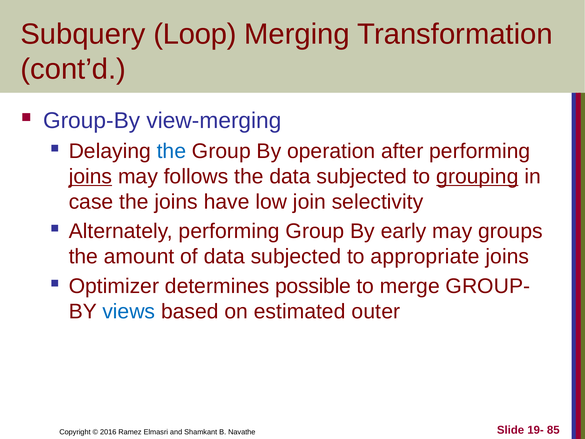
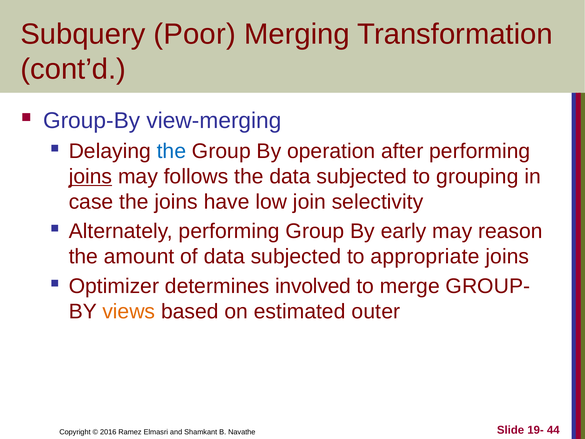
Loop: Loop -> Poor (195, 34)
grouping underline: present -> none (477, 176)
groups: groups -> reason (510, 231)
possible: possible -> involved (313, 286)
views colour: blue -> orange (129, 311)
85: 85 -> 44 (553, 430)
